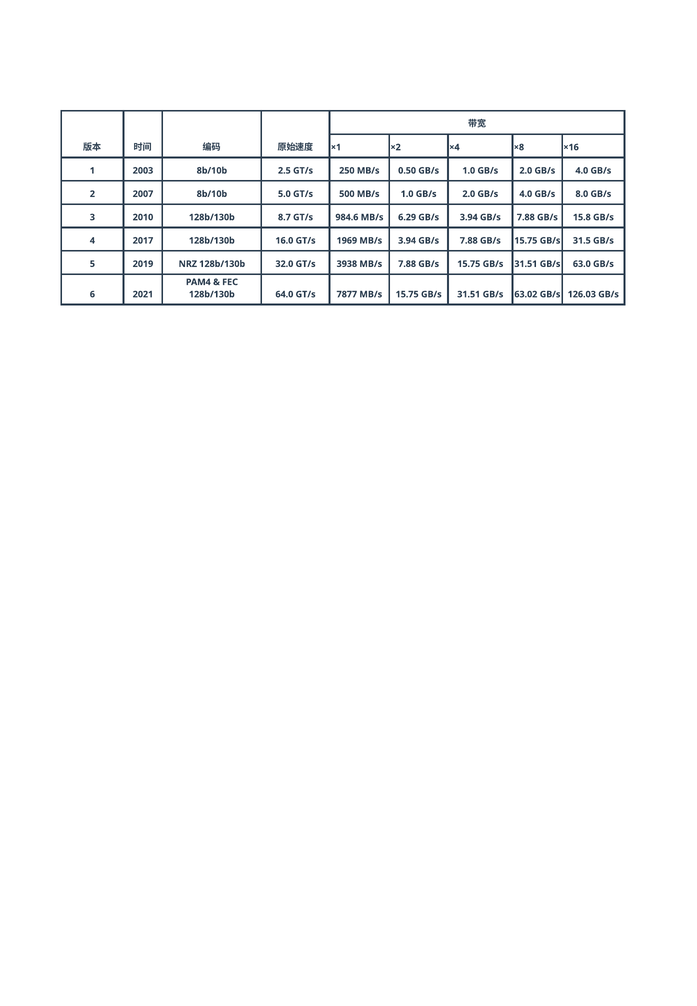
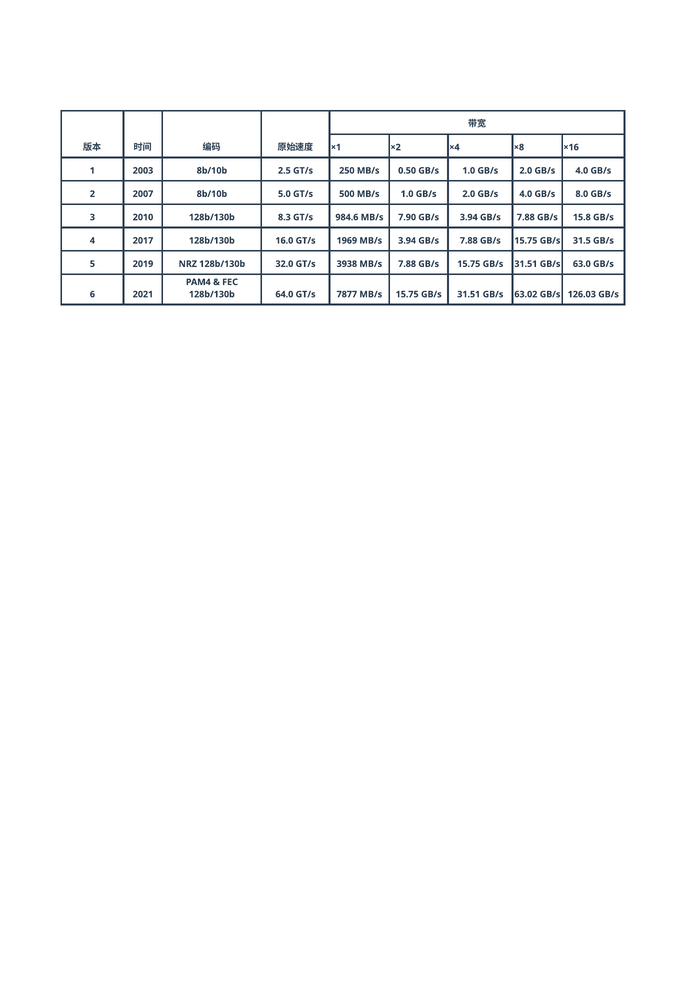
8.7: 8.7 -> 8.3 (284, 217)
6.29: 6.29 -> 7.90 (407, 217)
